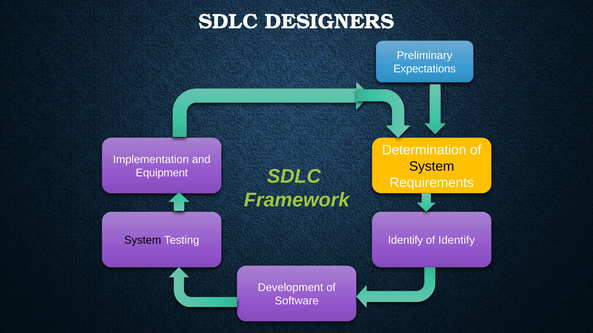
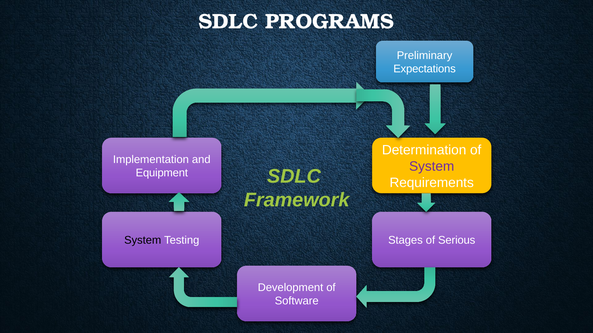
DESIGNERS: DESIGNERS -> PROGRAMS (329, 22)
System colour: black -> purple (432, 167)
Identify: Identify -> Stages (405, 241)
of Identify: Identify -> Serious (457, 241)
